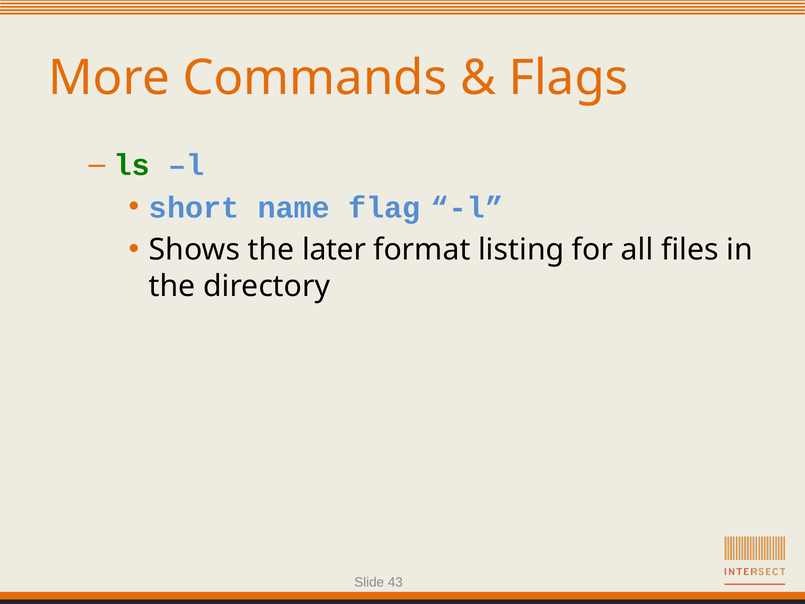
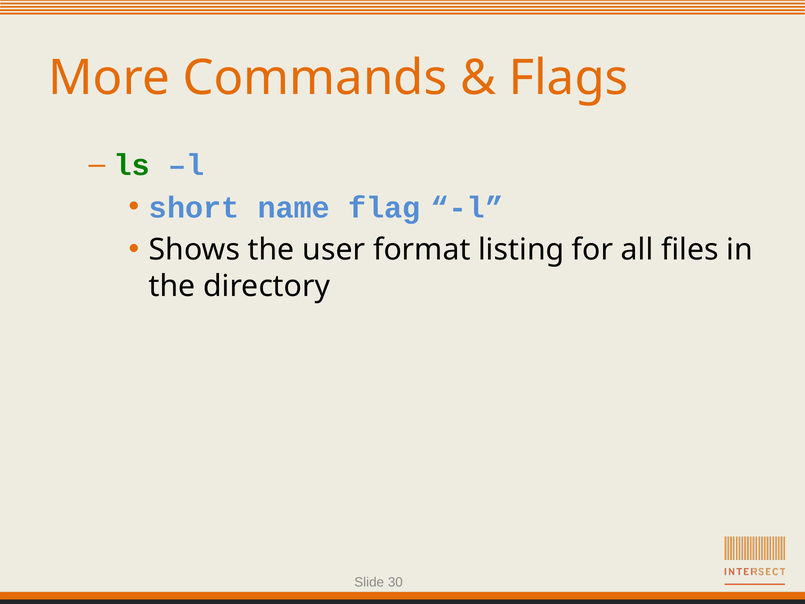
later: later -> user (334, 250)
43: 43 -> 30 (395, 582)
